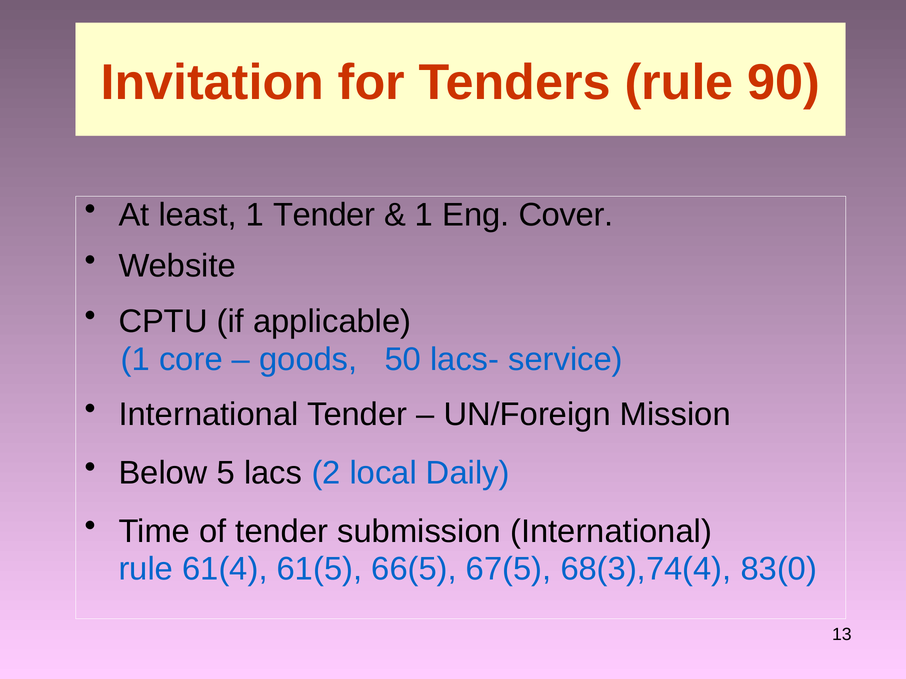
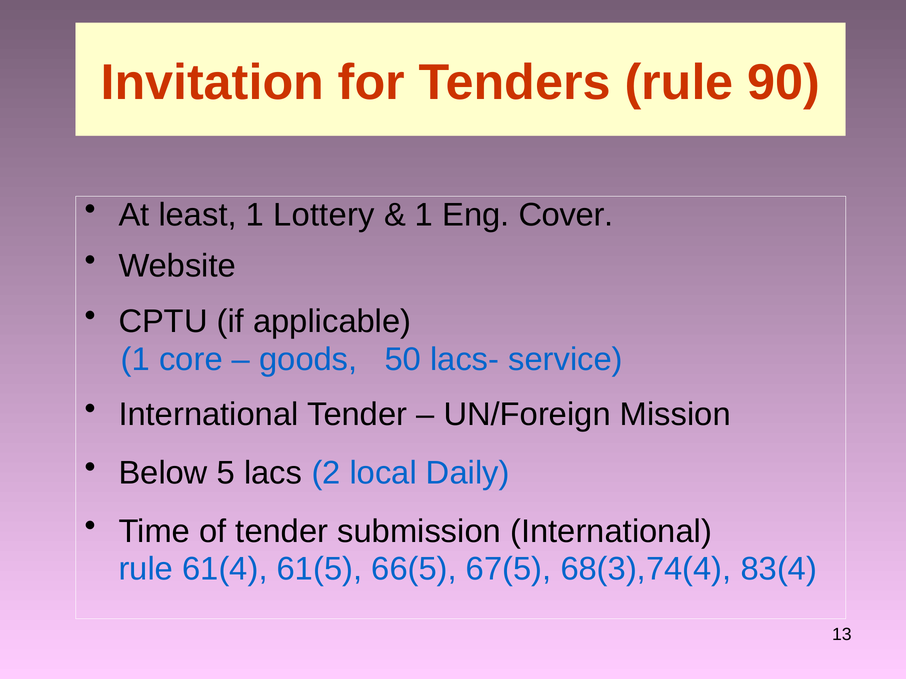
1 Tender: Tender -> Lottery (324, 215)
83(0: 83(0 -> 83(4 (779, 570)
